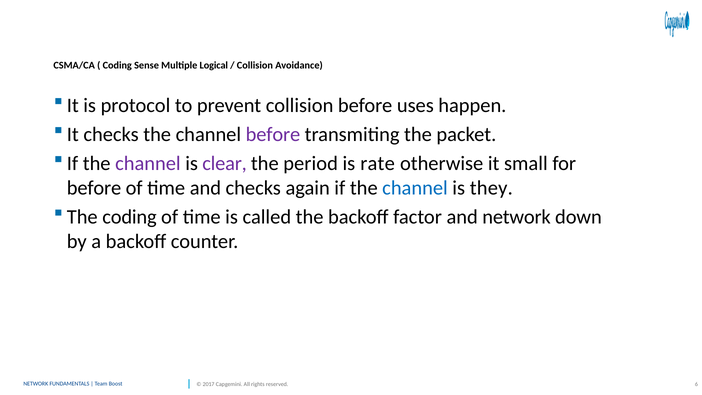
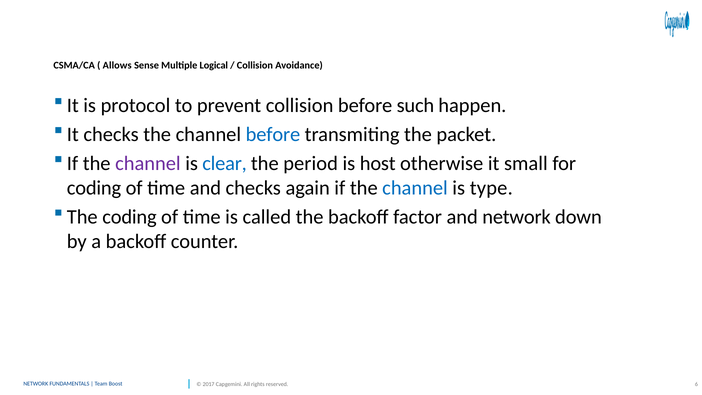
Coding: Coding -> Allows (117, 65)
uses: uses -> such (415, 105)
before colour: purple -> blue (273, 134)
clear colour: purple -> blue (225, 163)
rate: rate -> host (378, 163)
before: before -> coding (94, 188)
they: they -> type (491, 188)
